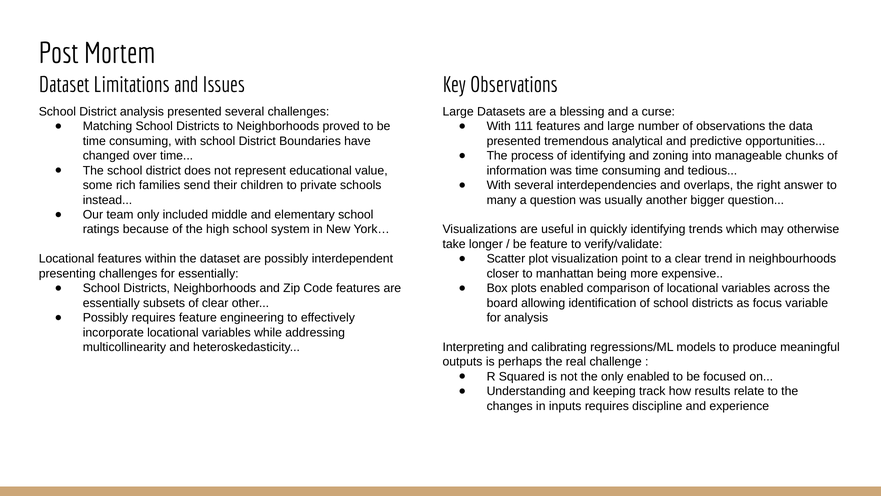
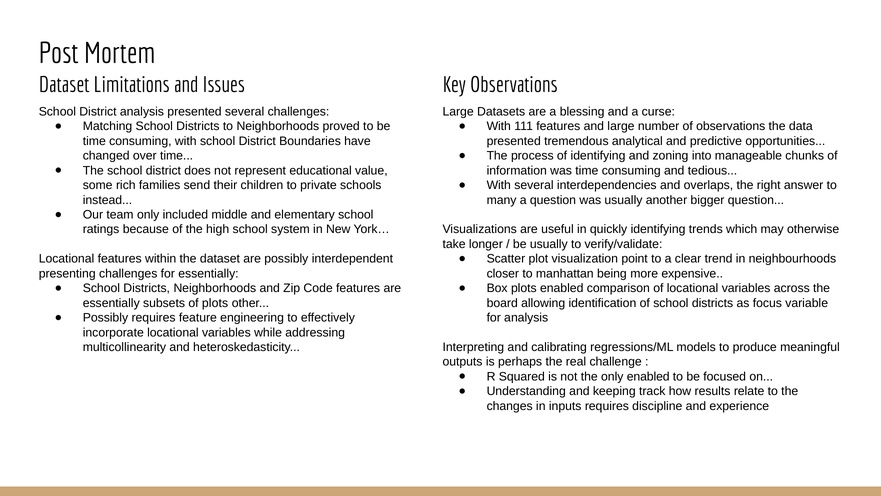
be feature: feature -> usually (549, 244)
of clear: clear -> plots (215, 303)
